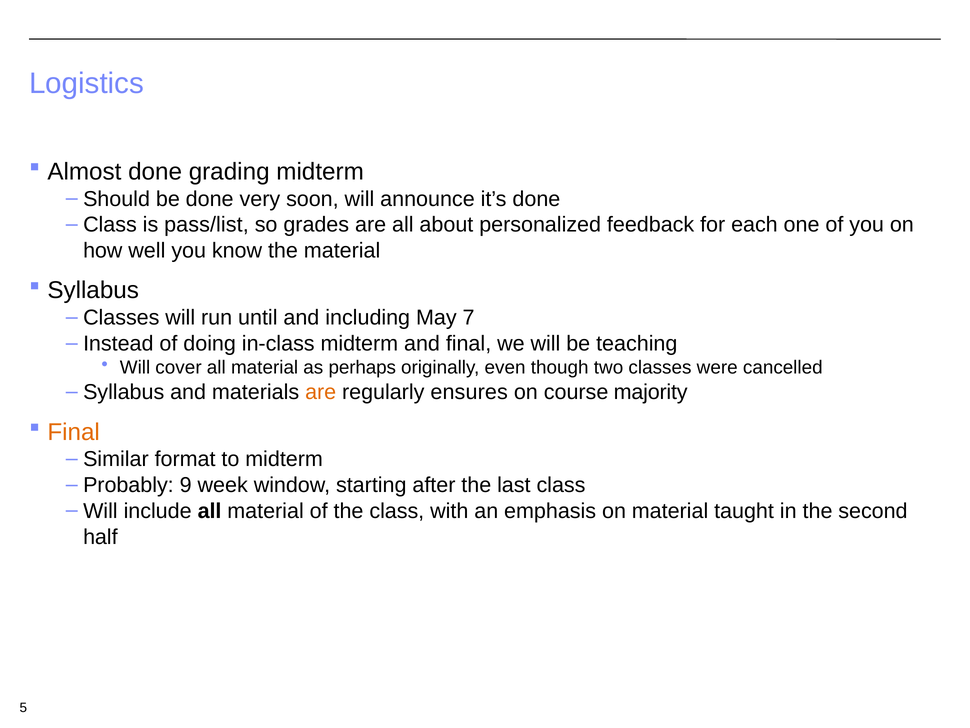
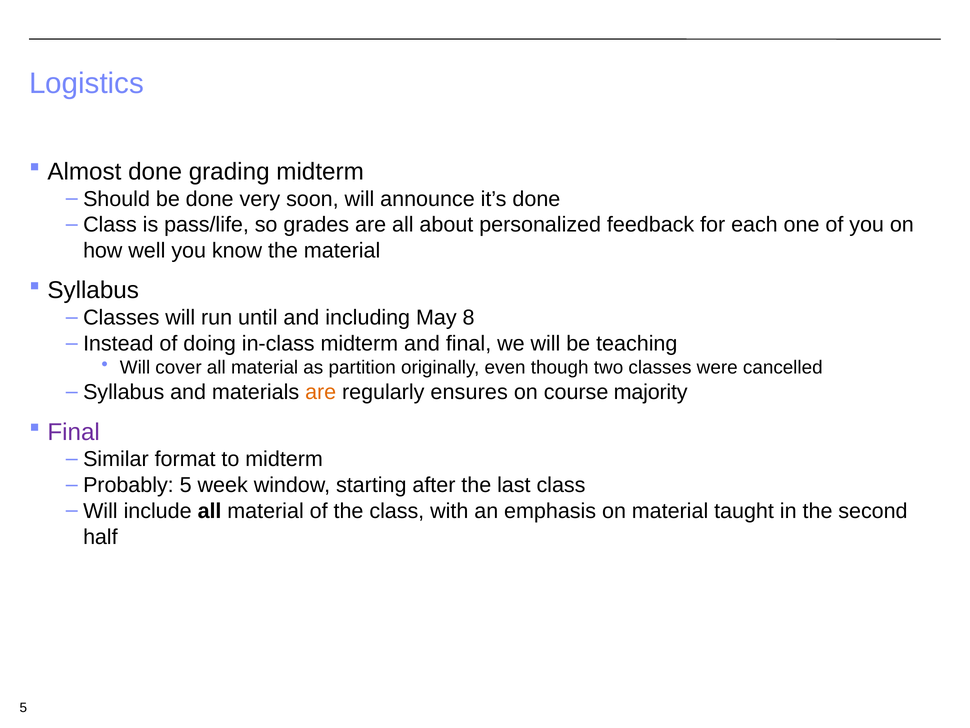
pass/list: pass/list -> pass/life (207, 225)
7: 7 -> 8 (469, 318)
perhaps: perhaps -> partition (362, 367)
Final colour: orange -> purple (74, 432)
Probably 9: 9 -> 5 (186, 485)
